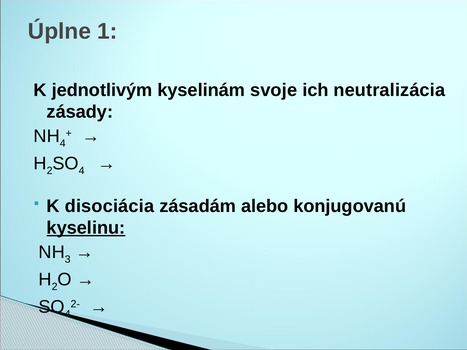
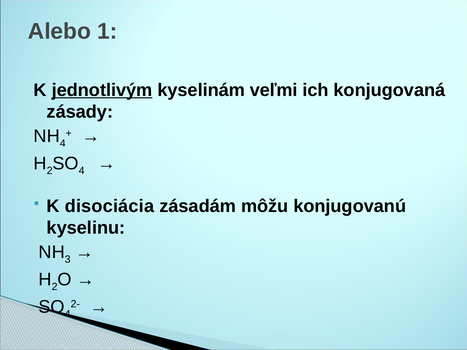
Úplne: Úplne -> Alebo (59, 32)
jednotlivým underline: none -> present (102, 90)
svoje: svoje -> veľmi (274, 90)
neutralizácia: neutralizácia -> konjugovaná (389, 90)
alebo: alebo -> môžu (265, 206)
kyselinu underline: present -> none (86, 228)
